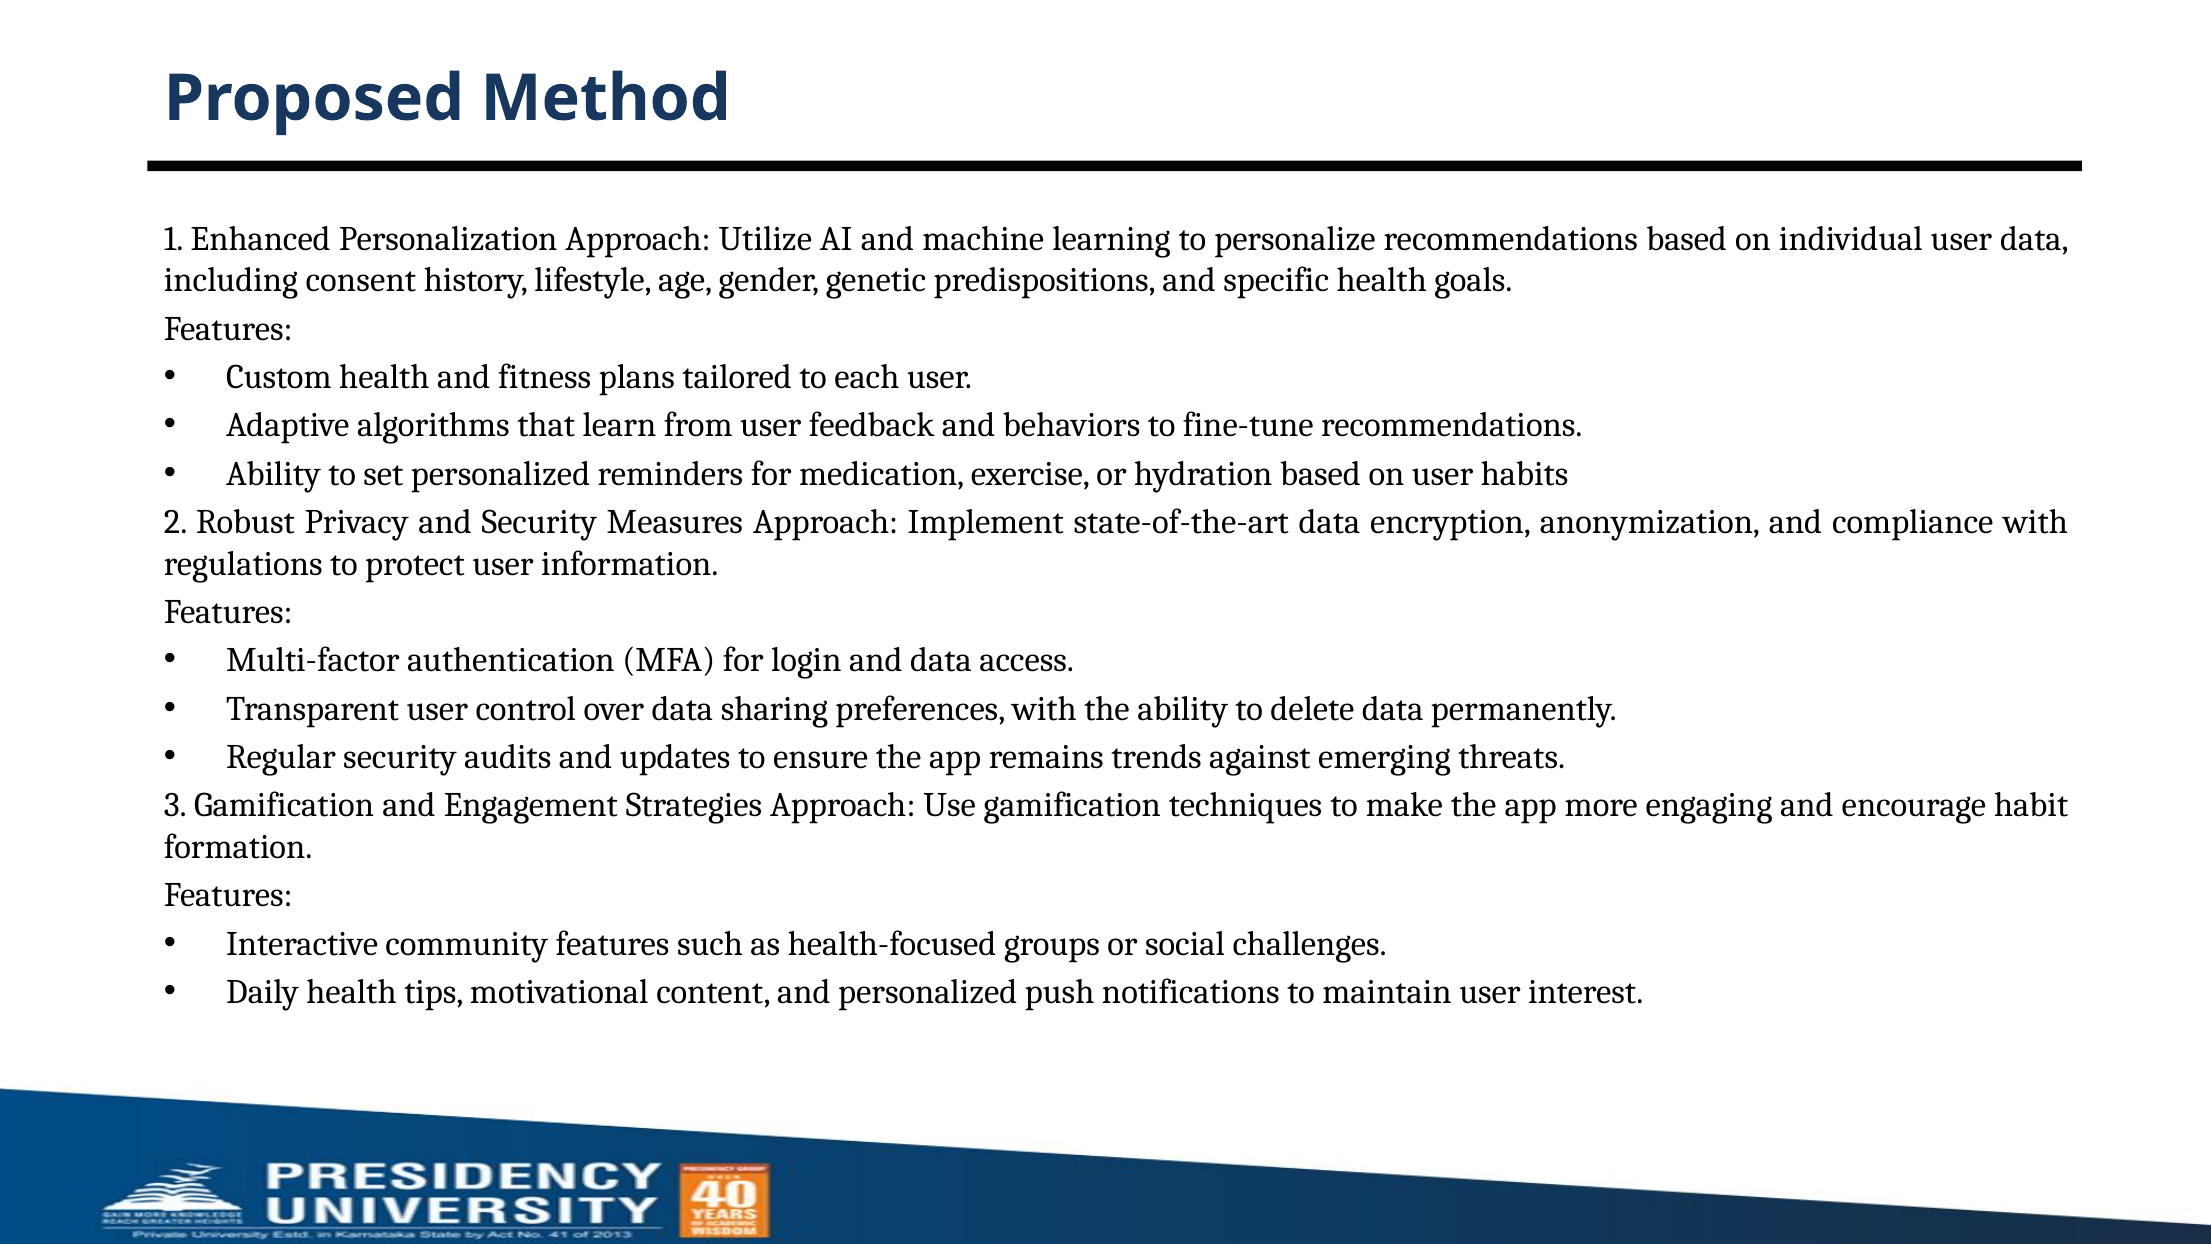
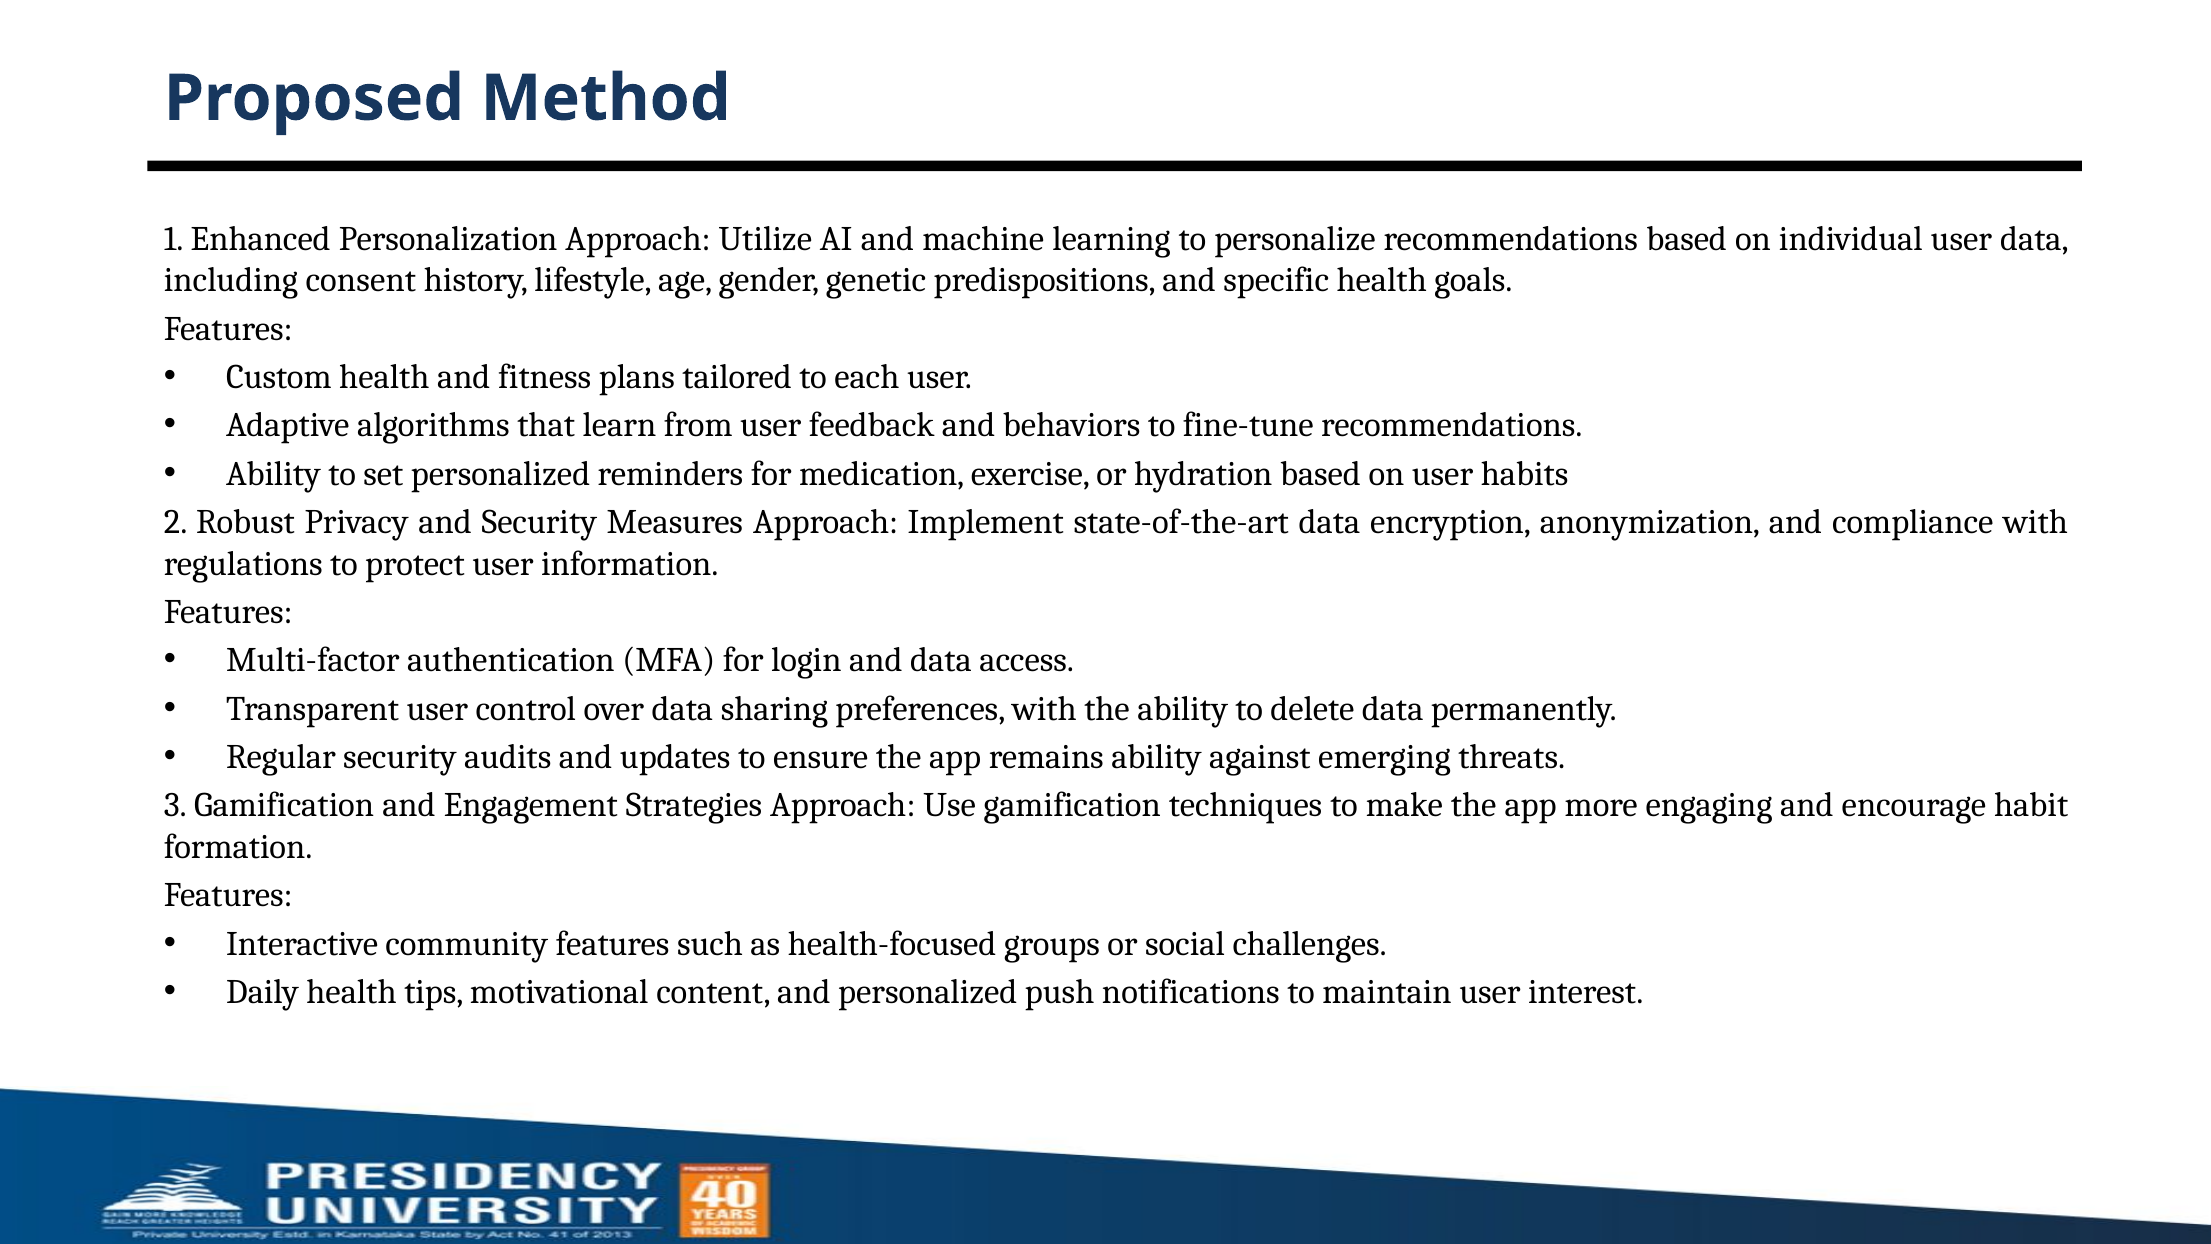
remains trends: trends -> ability (1156, 757)
